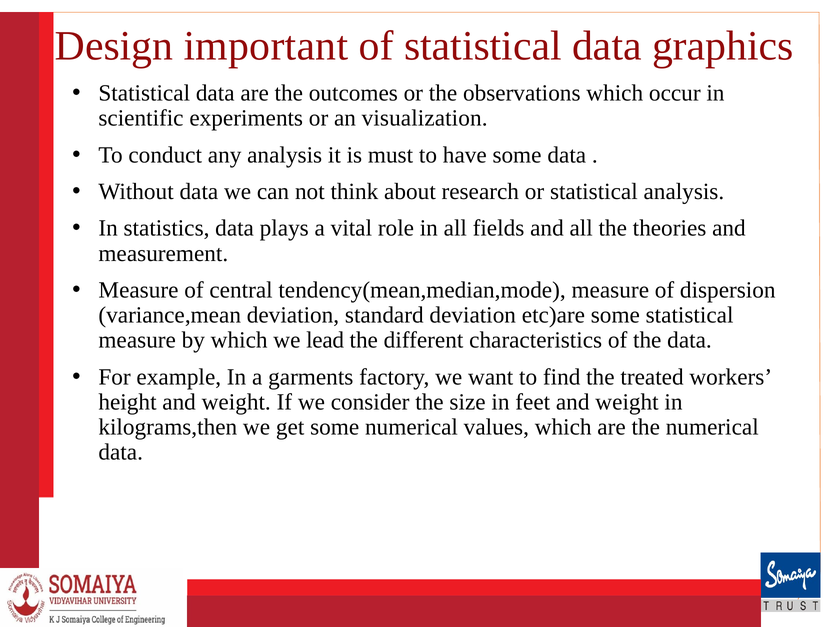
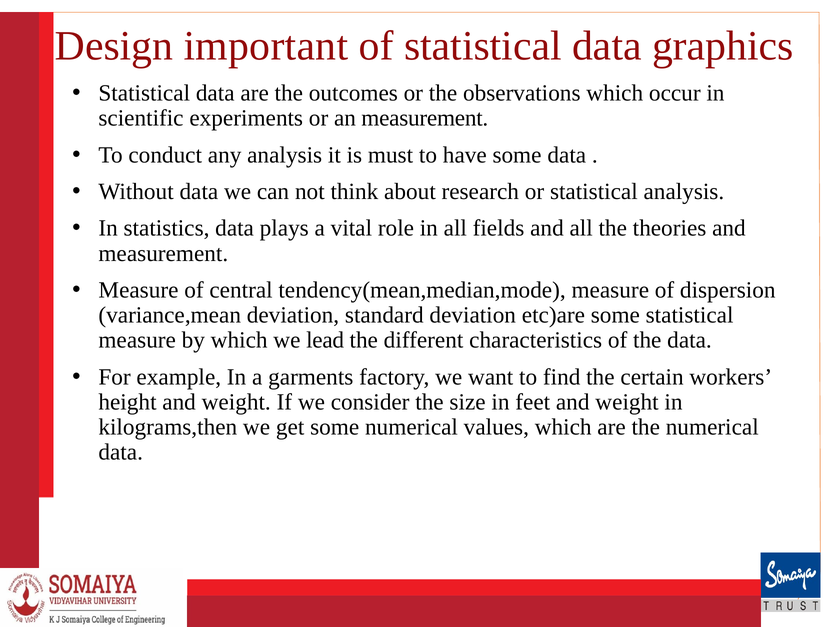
an visualization: visualization -> measurement (425, 118)
treated: treated -> certain (652, 377)
